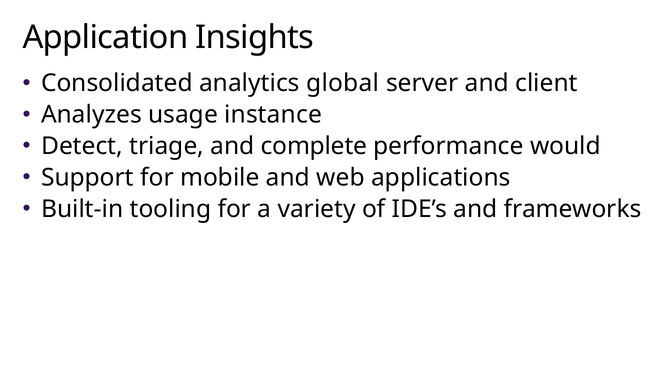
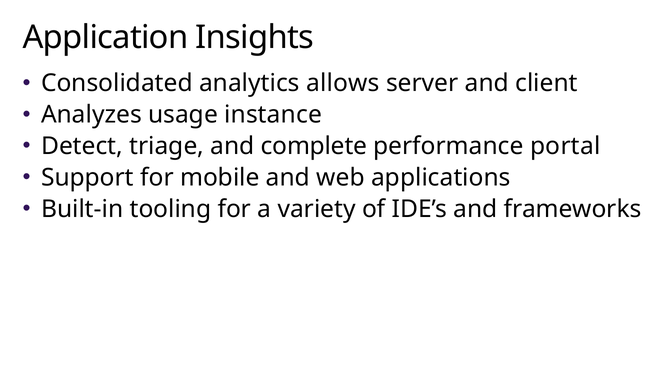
global: global -> allows (343, 83)
would: would -> portal (565, 146)
